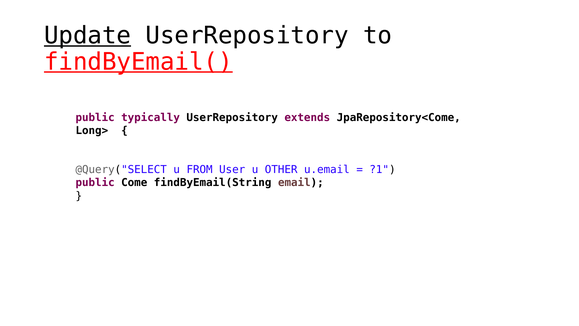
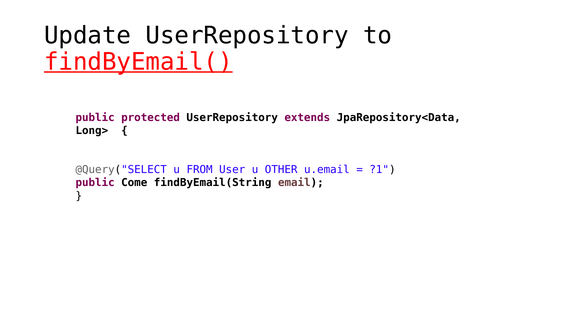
Update underline: present -> none (88, 36)
typically: typically -> protected (151, 117)
JpaRepository<Come: JpaRepository<Come -> JpaRepository<Data (399, 117)
